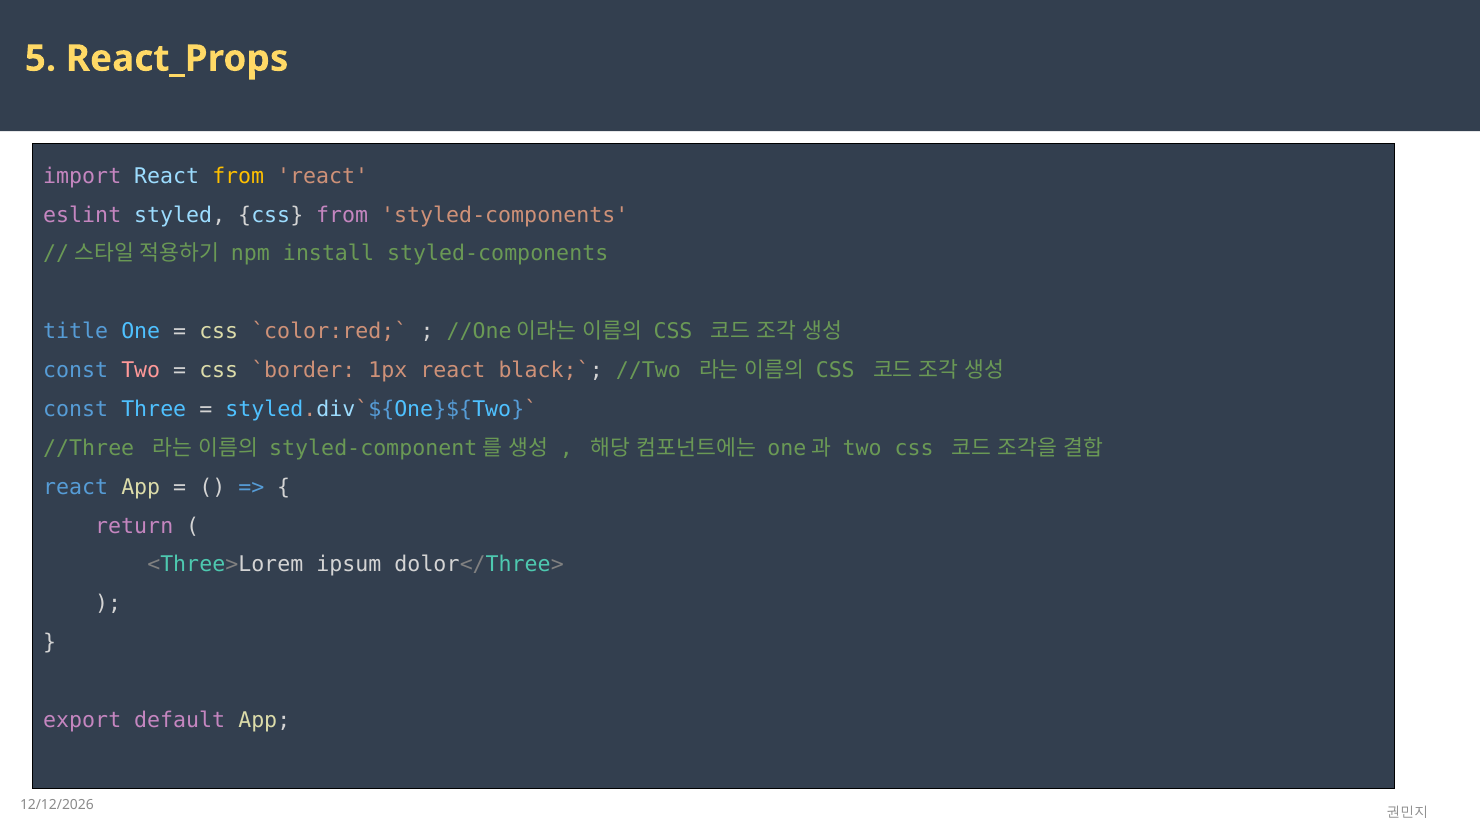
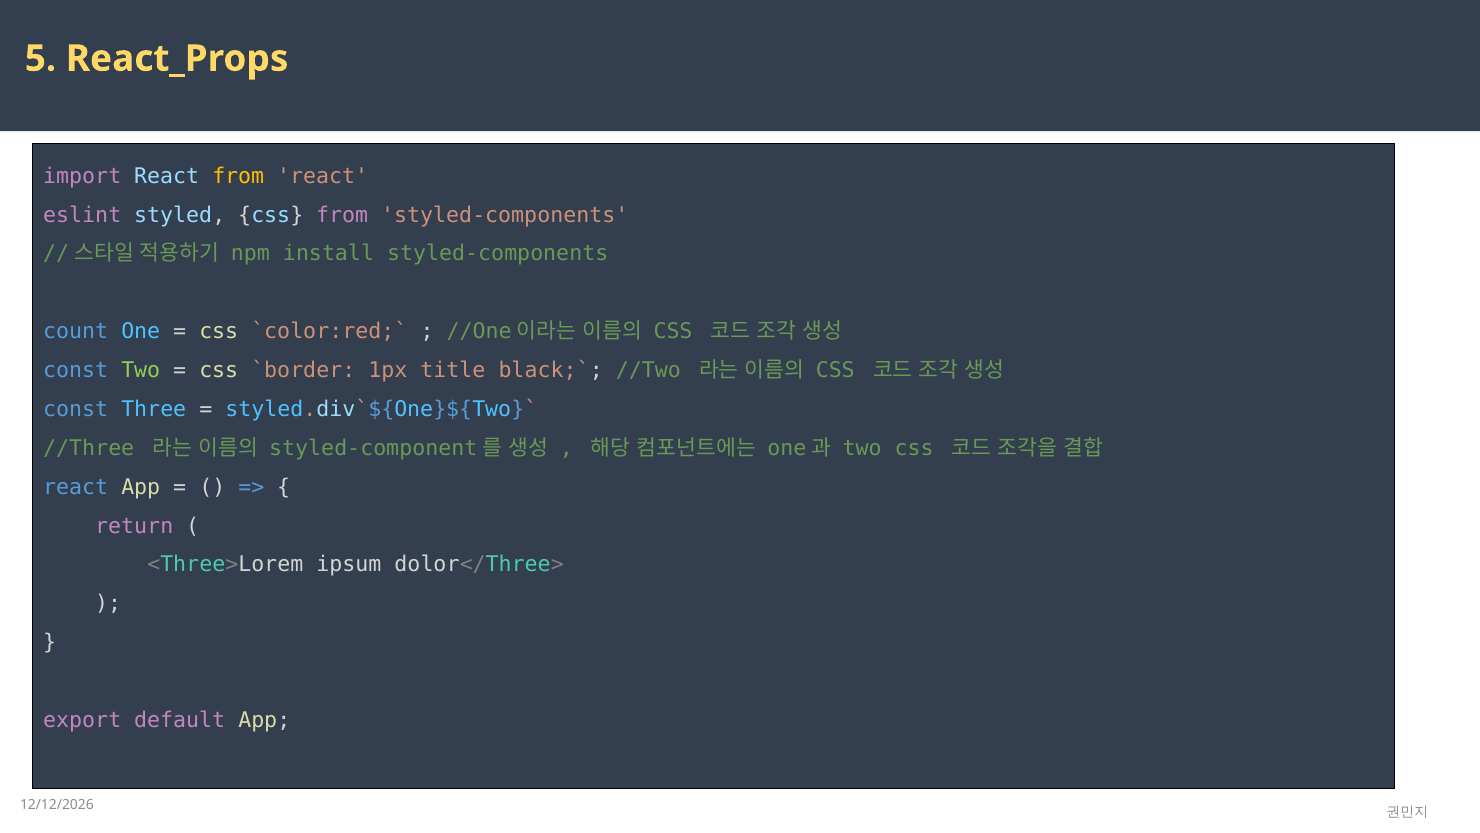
title: title -> count (76, 331)
Two colour: pink -> light green (141, 370)
1px react: react -> title (453, 370)
